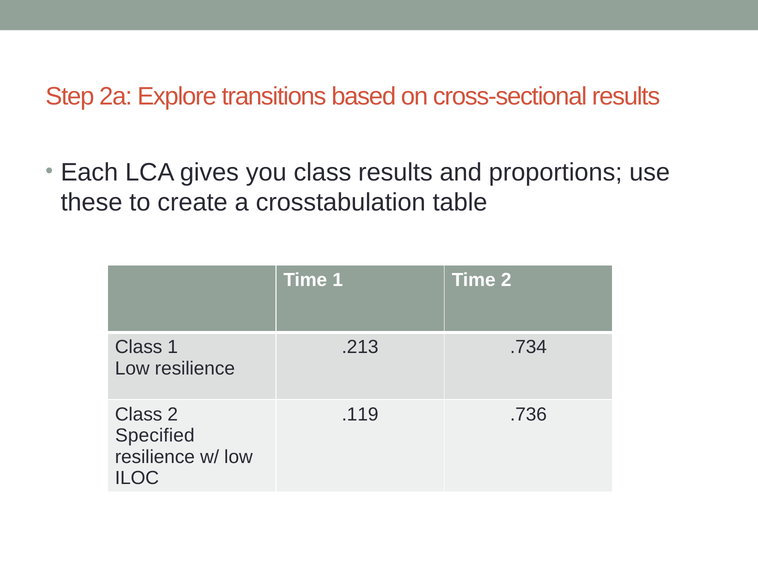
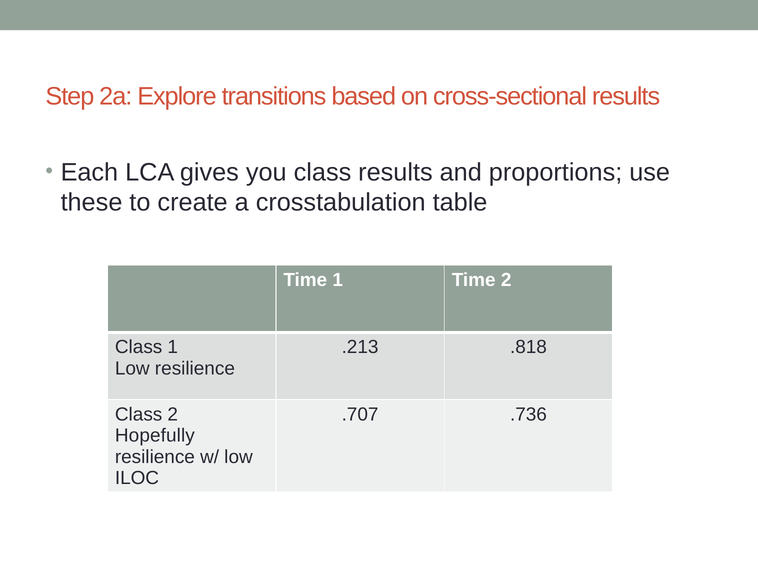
.734: .734 -> .818 (528, 347)
.119: .119 -> .707 (360, 415)
Specified: Specified -> Hopefully (155, 436)
